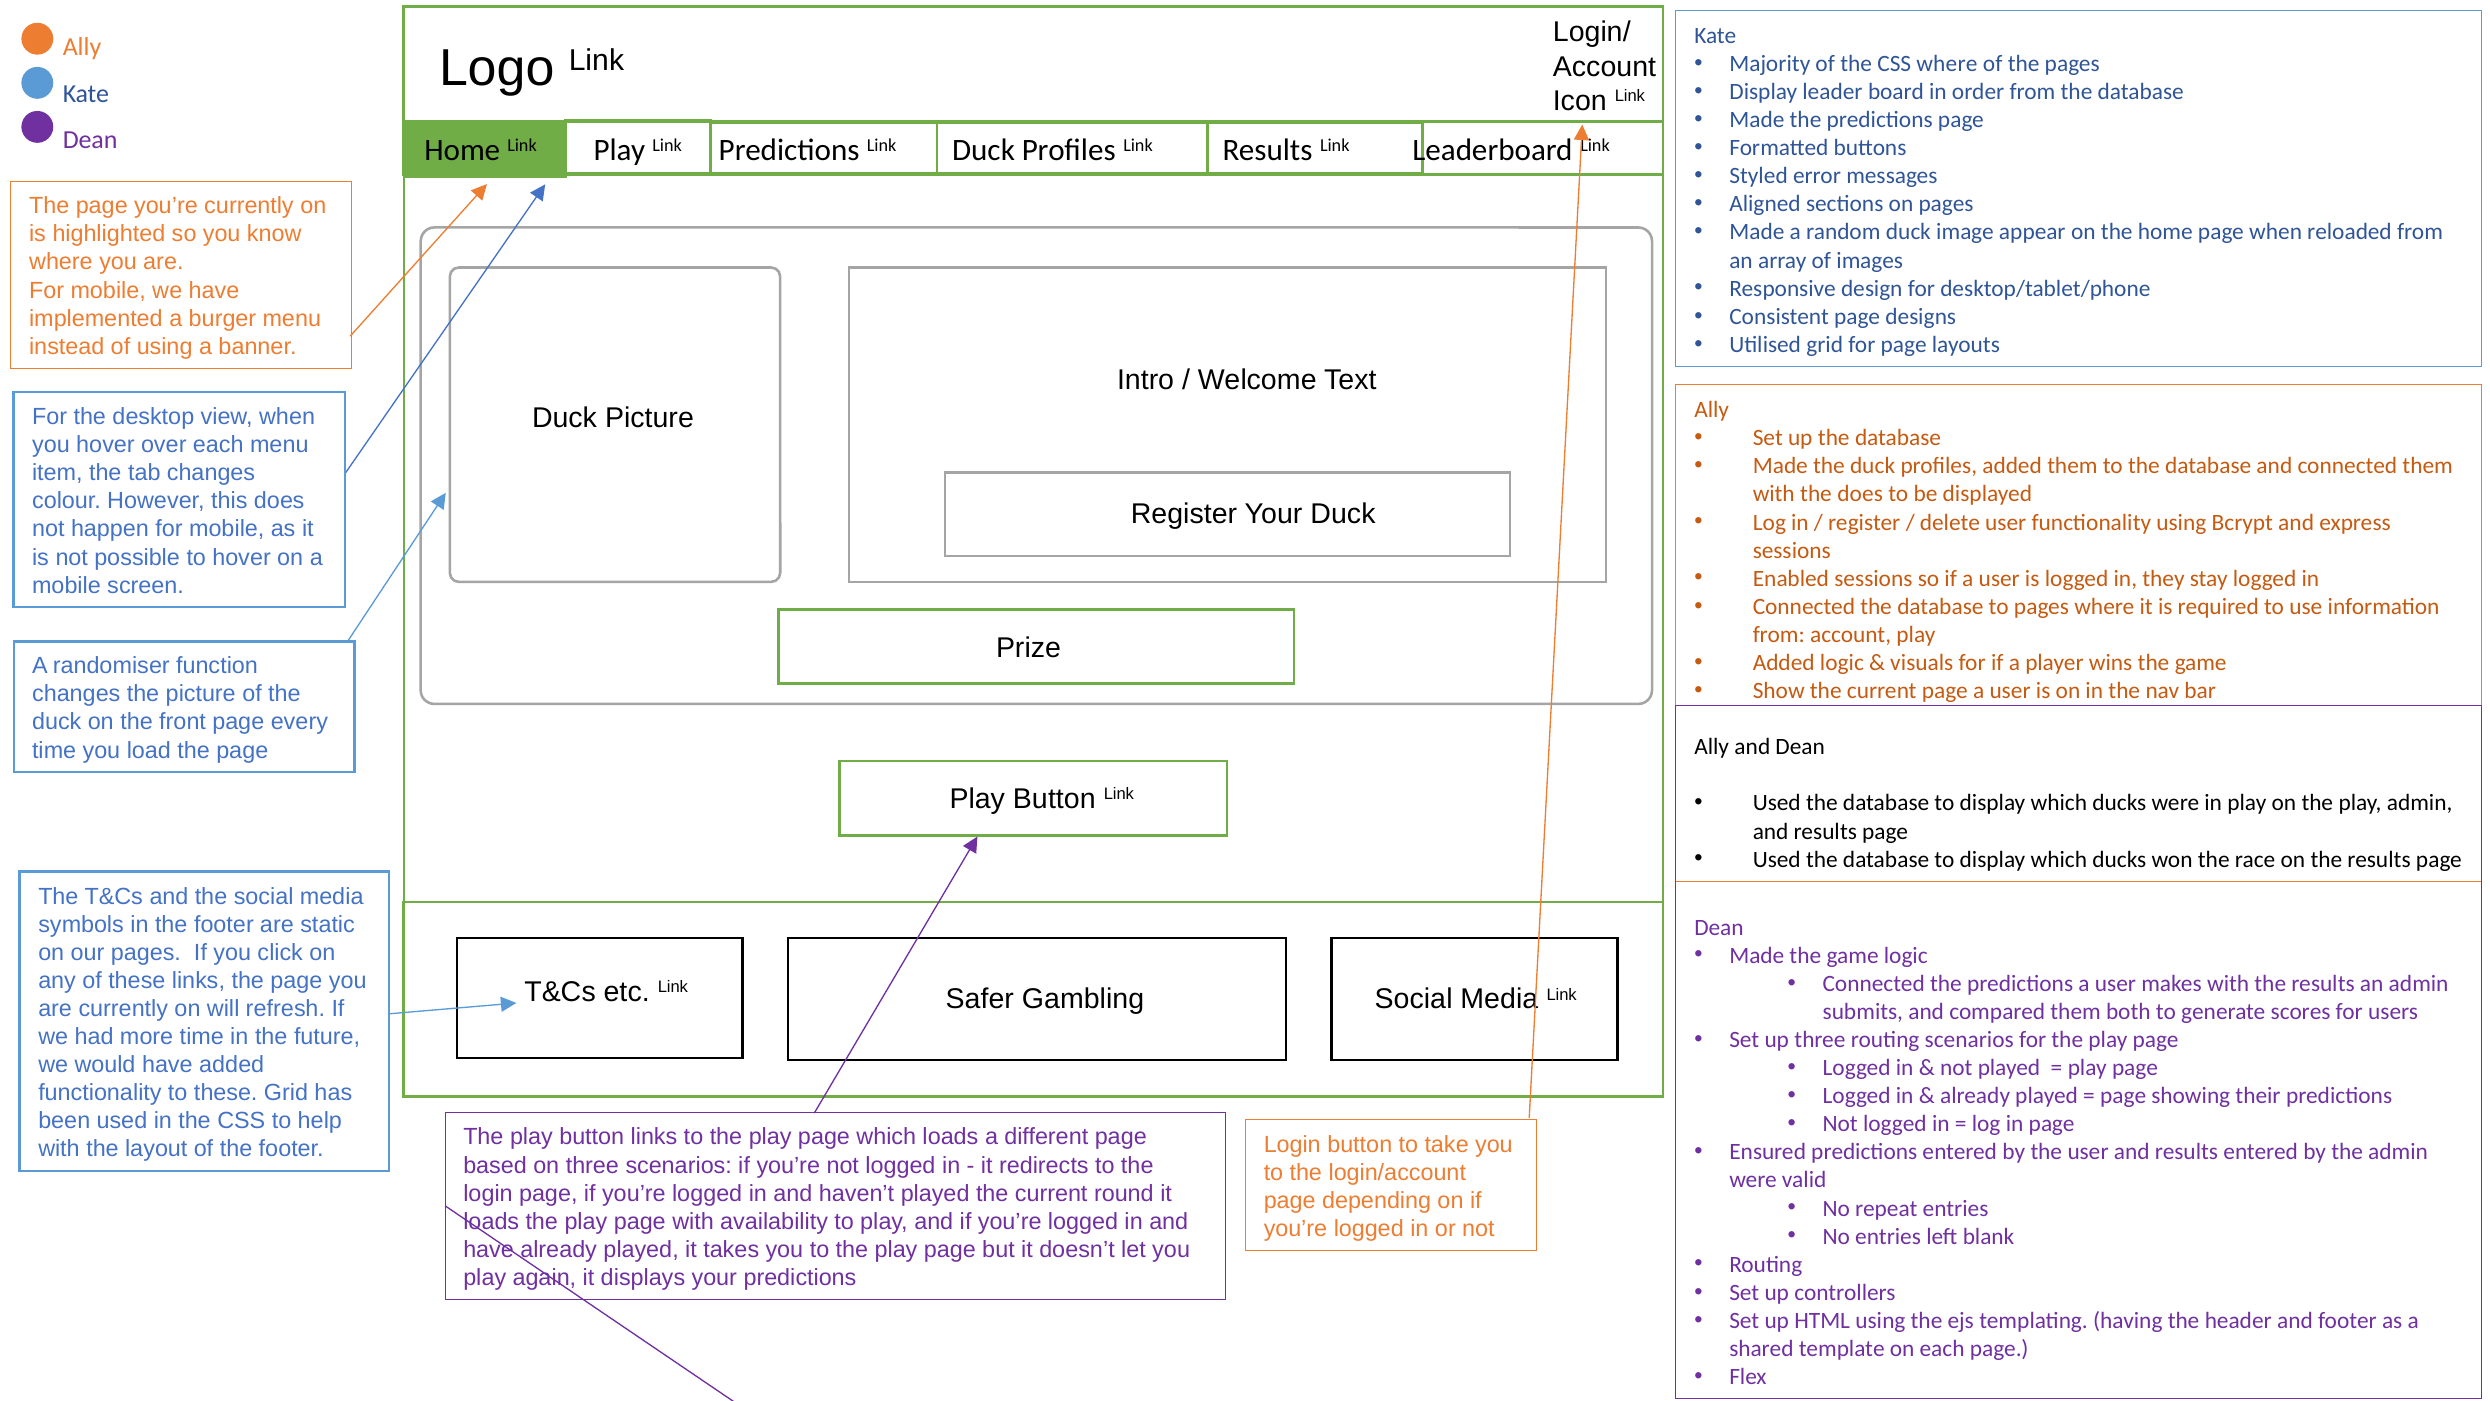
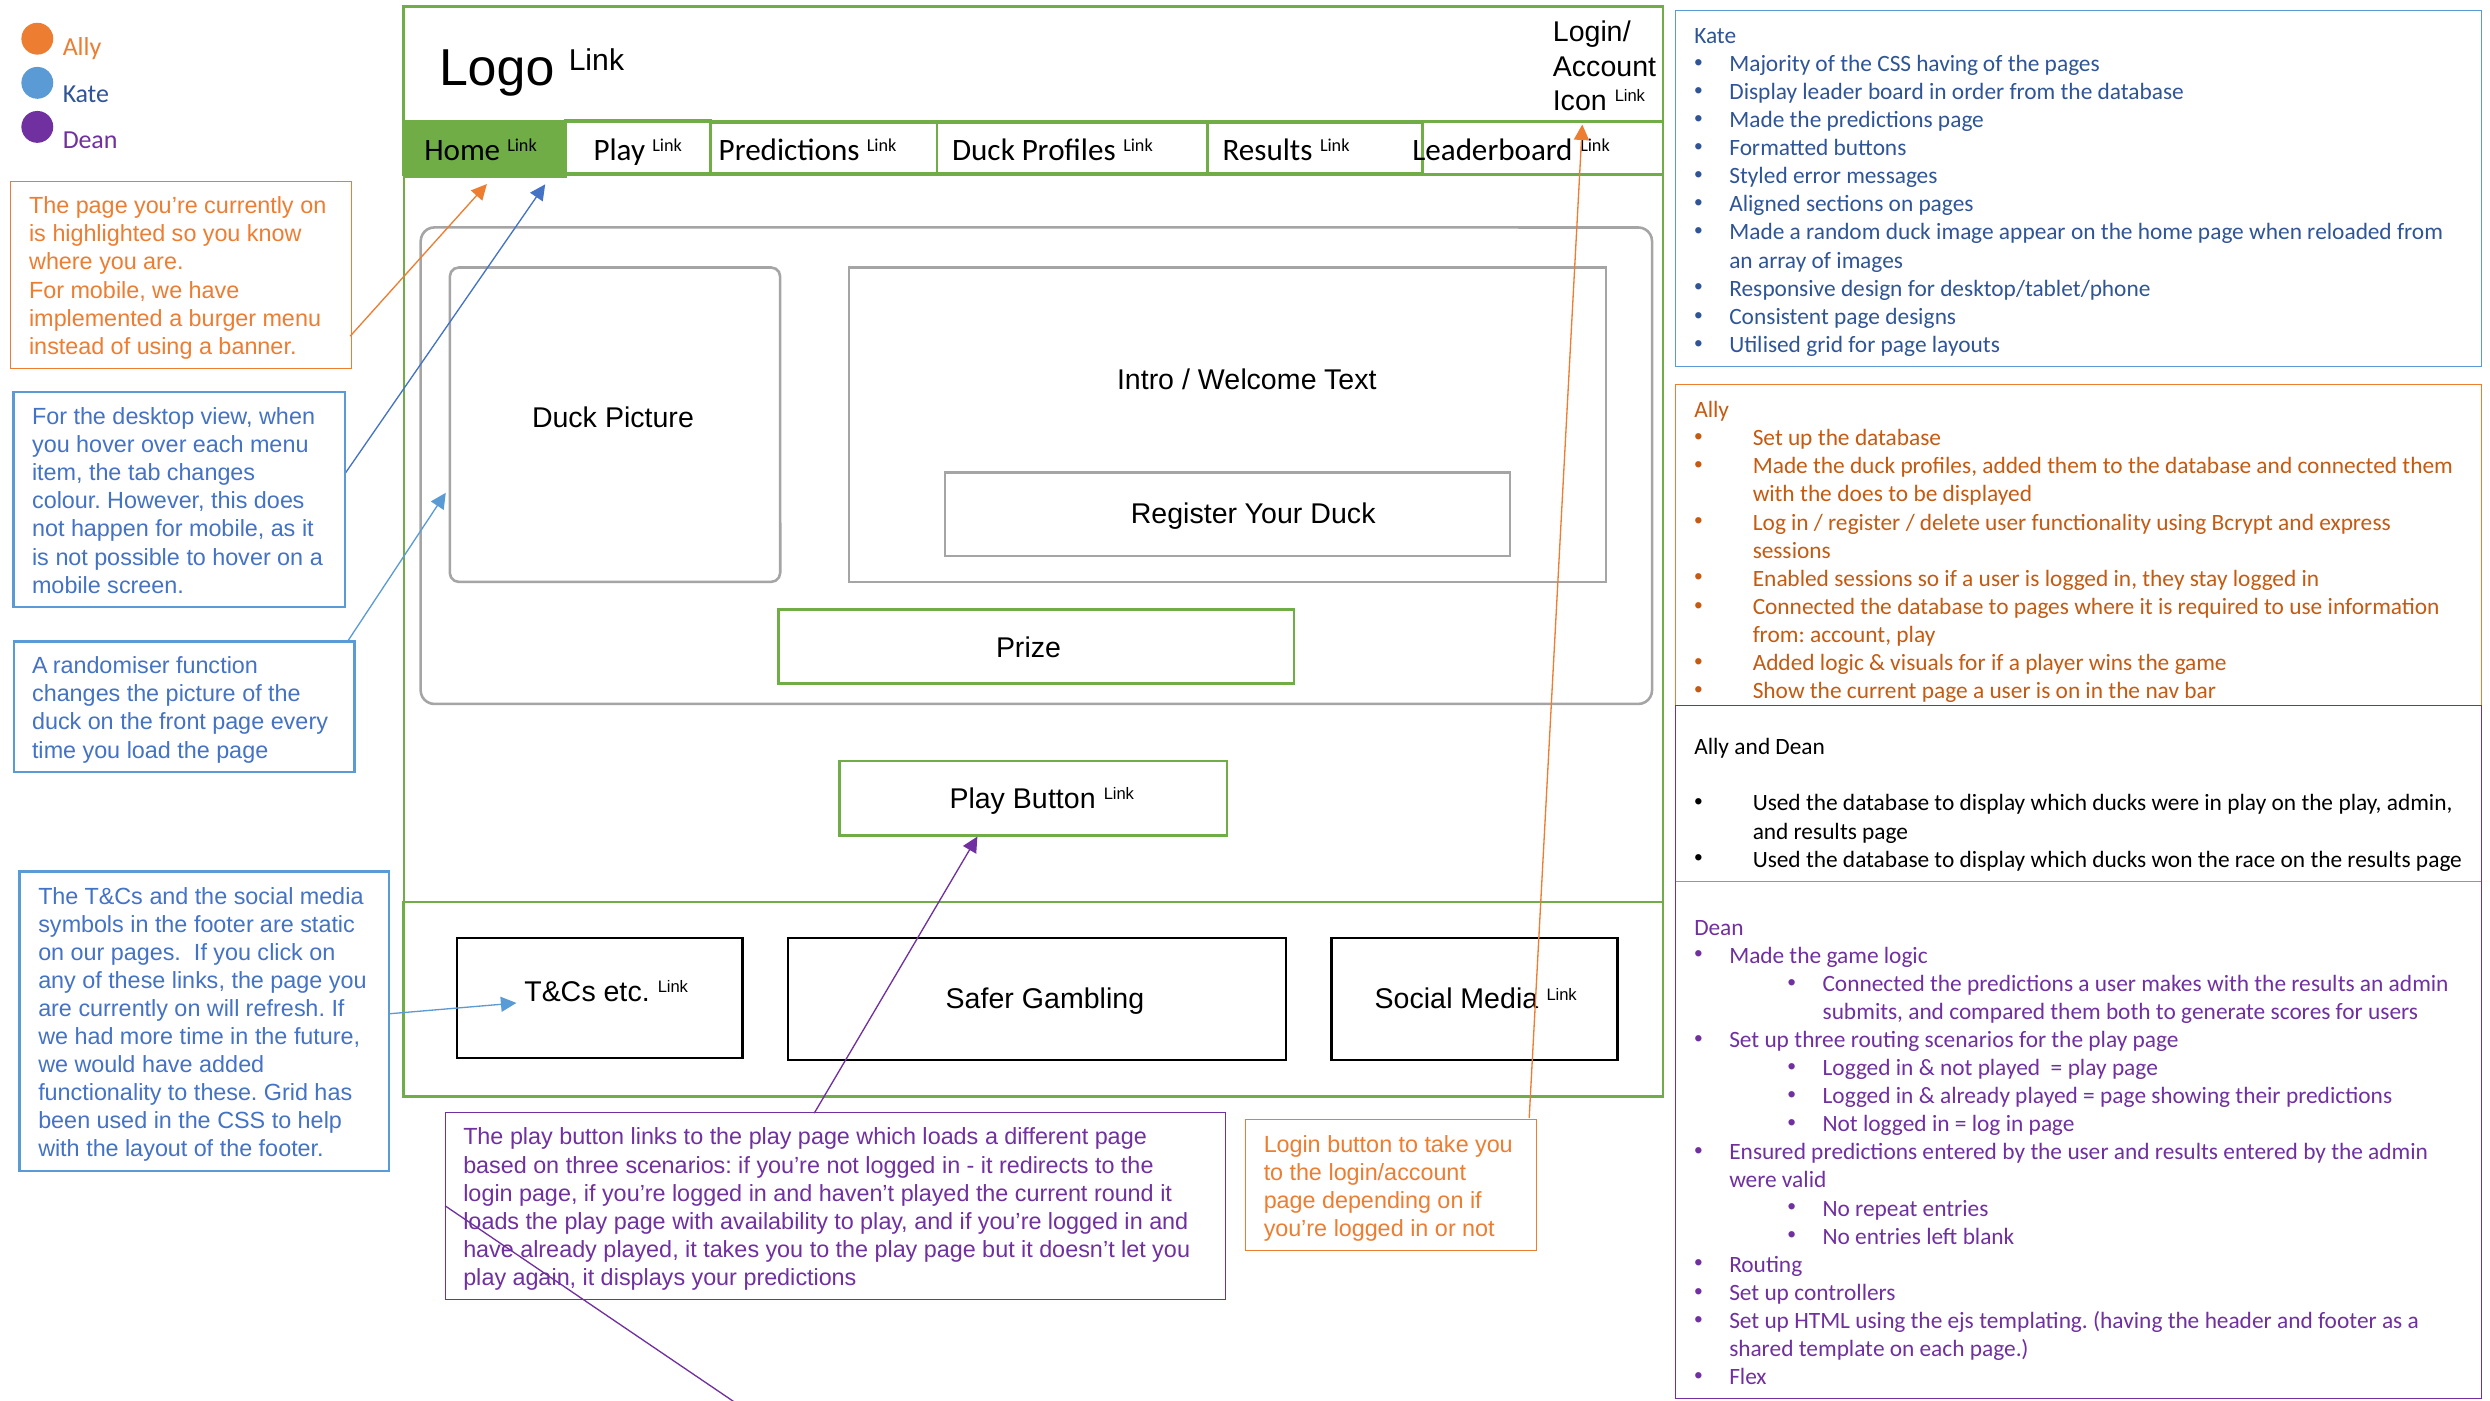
CSS where: where -> having (1947, 64)
